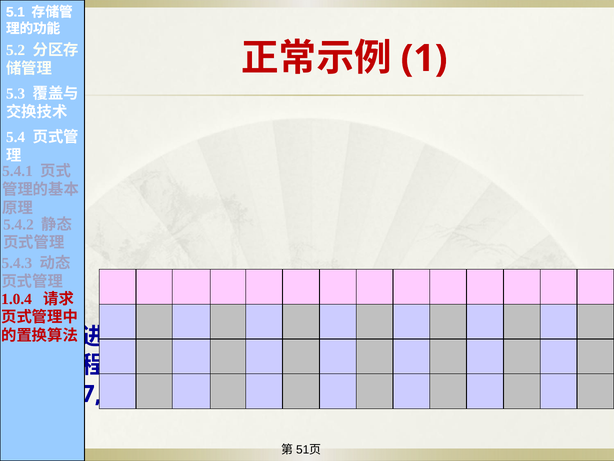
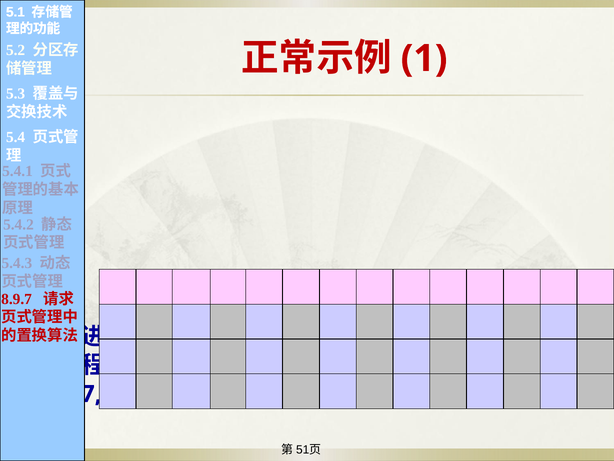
1.0.4: 1.0.4 -> 8.9.7 (17, 299)
